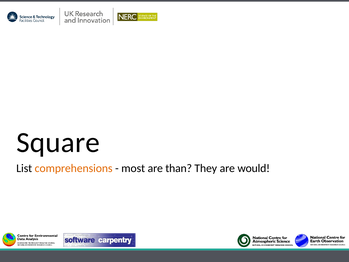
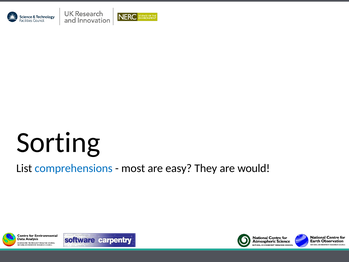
Square: Square -> Sorting (58, 142)
comprehensions colour: orange -> blue (74, 168)
than: than -> easy (179, 168)
